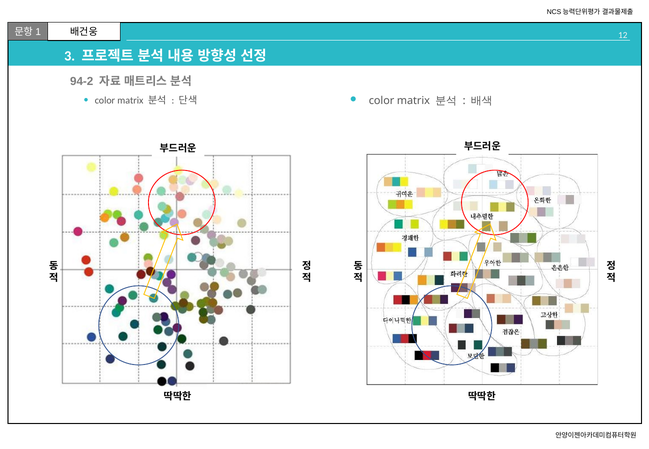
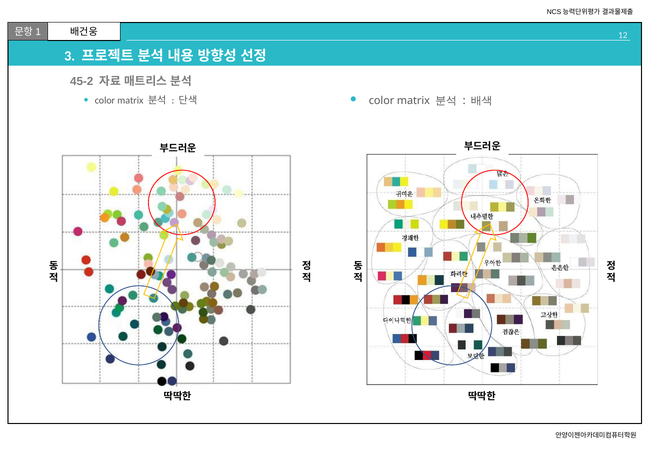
94-2: 94-2 -> 45-2 (82, 81)
